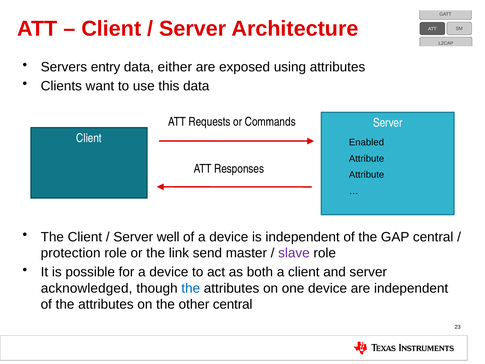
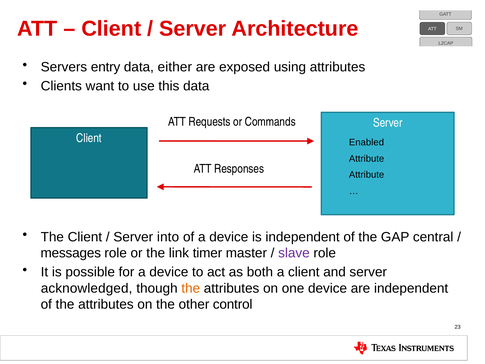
well: well -> into (168, 237)
protection: protection -> messages (71, 253)
send: send -> timer (207, 253)
the colour: blue -> orange (191, 288)
other central: central -> control (233, 304)
